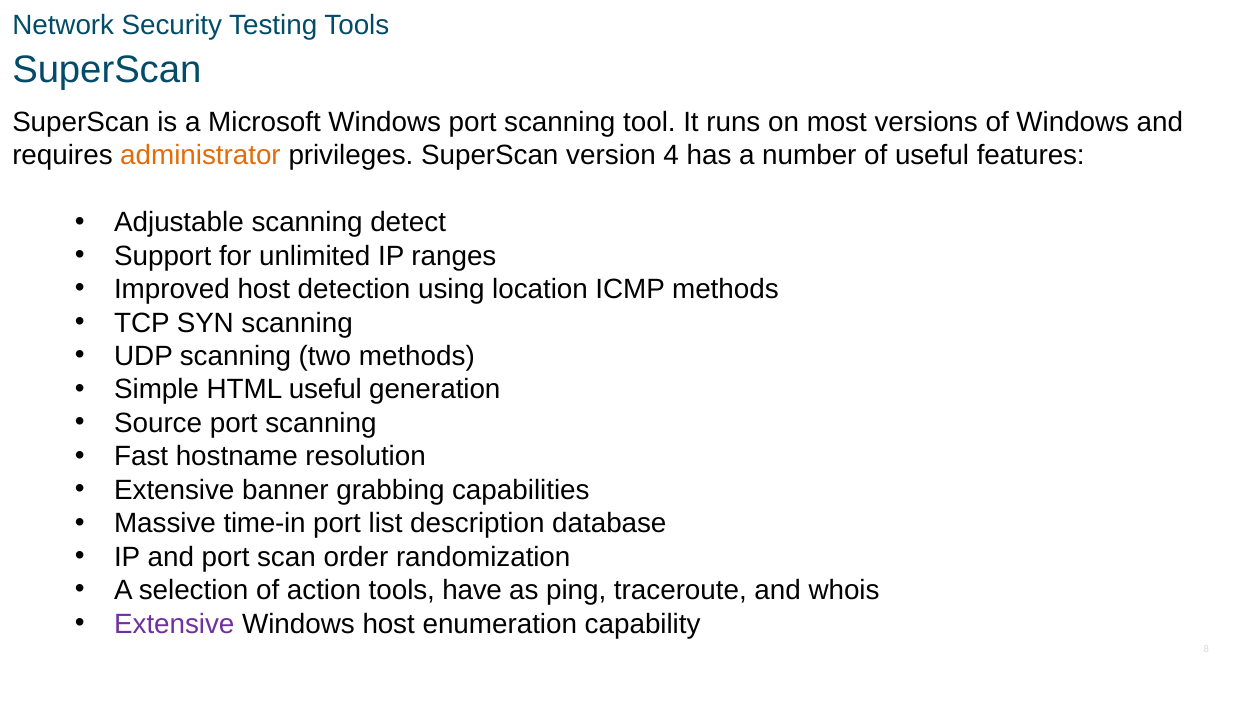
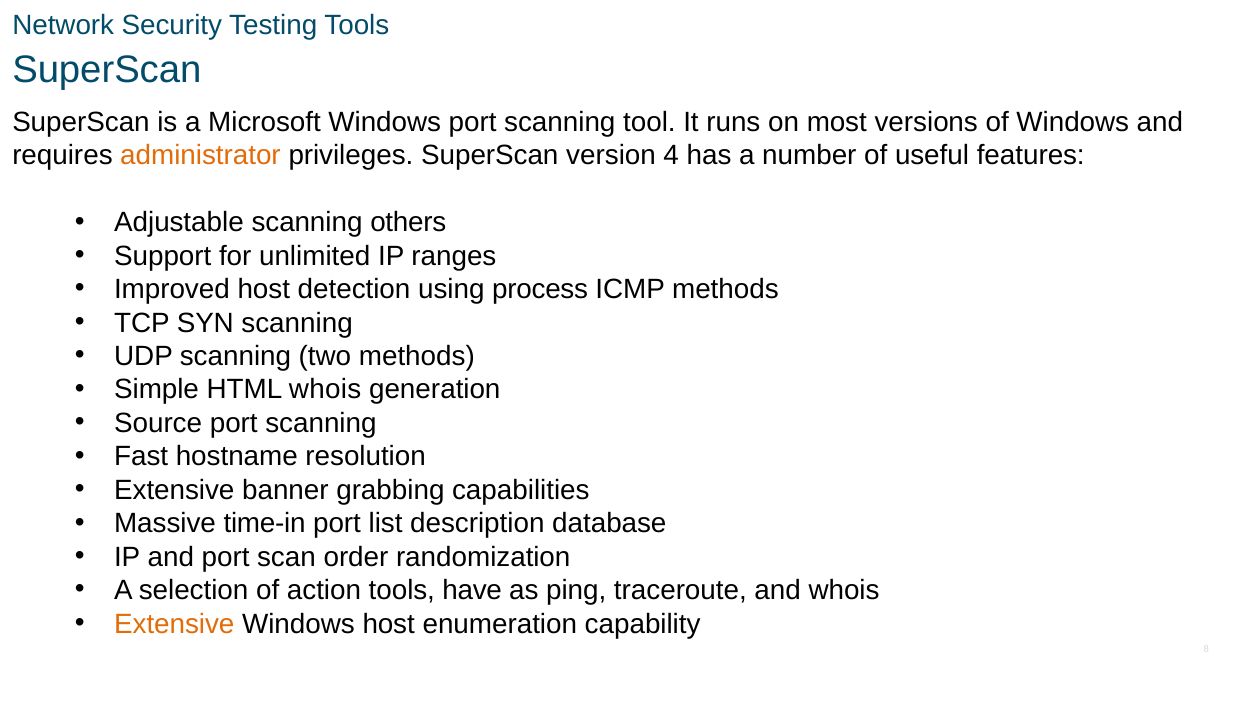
detect: detect -> others (408, 222)
location: location -> process (540, 289)
HTML useful: useful -> whois (325, 389)
Extensive colour: purple -> orange (174, 623)
